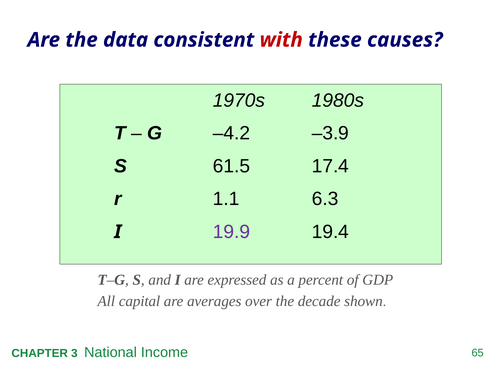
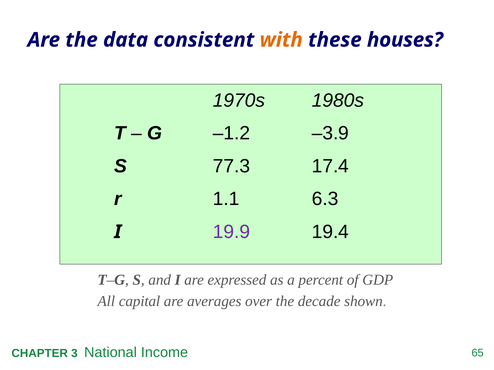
with colour: red -> orange (281, 40)
causes: causes -> houses (405, 40)
–4.2: –4.2 -> –1.2 (232, 133)
61.5: 61.5 -> 77.3 (232, 166)
